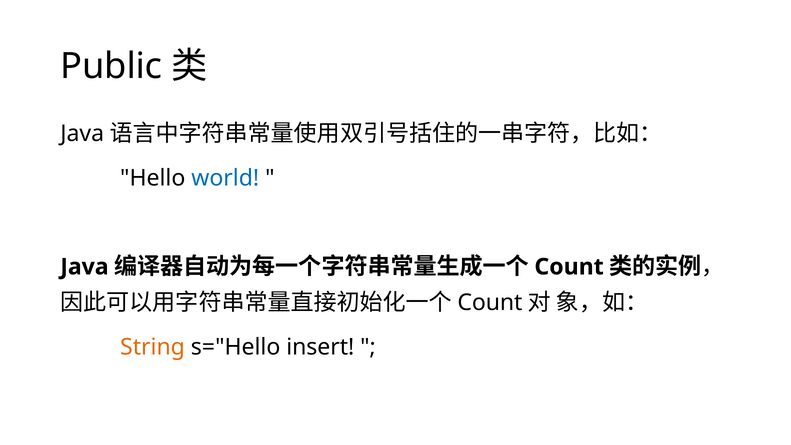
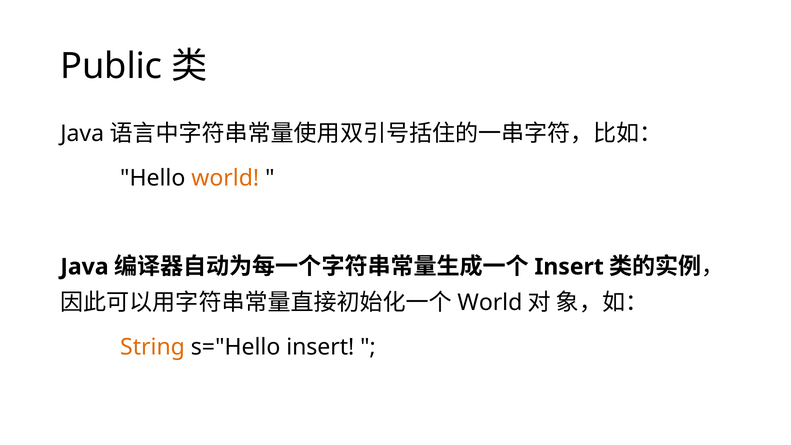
world colour: blue -> orange (225, 178)
Count: Count -> Insert (569, 267)
Count: Count -> World (490, 303)
